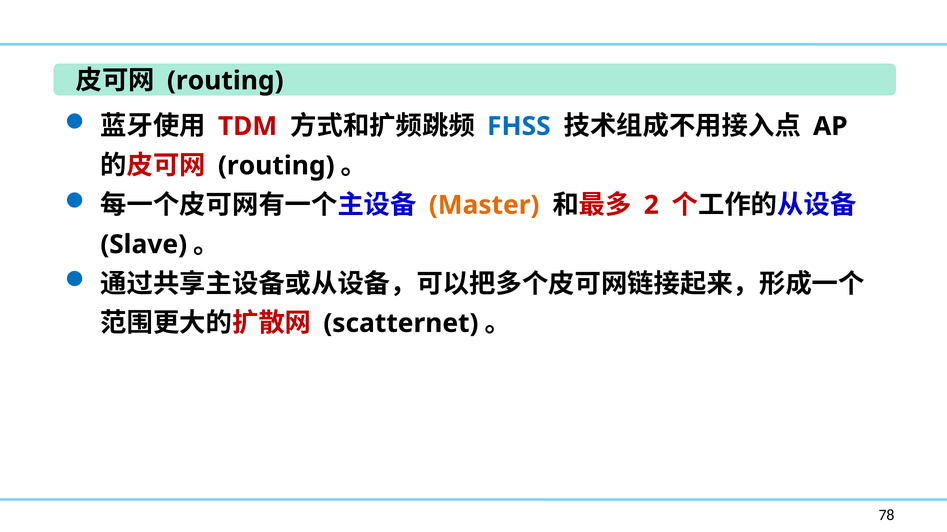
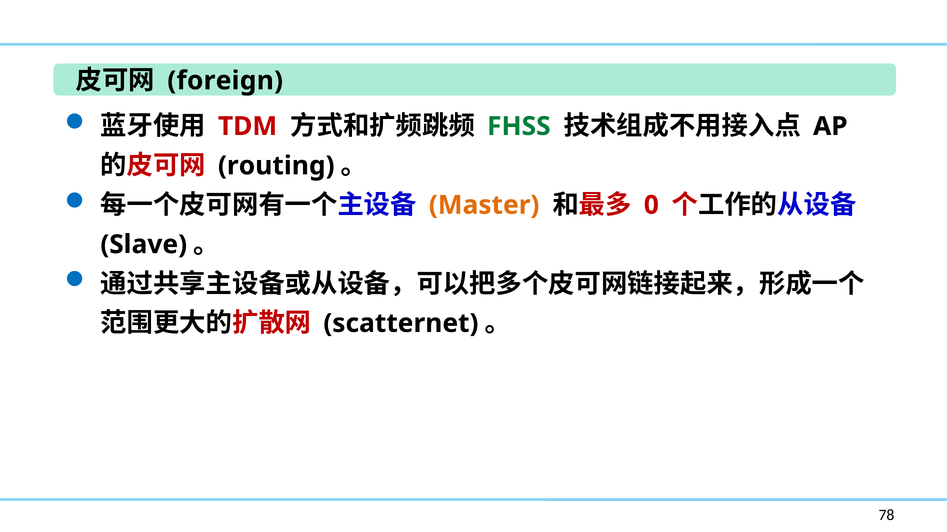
routing: routing -> foreign (225, 81)
FHSS colour: blue -> green (519, 126)
2: 2 -> 0 (651, 205)
